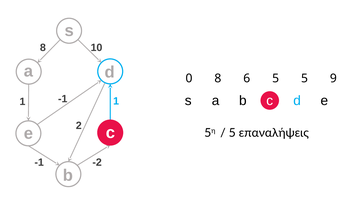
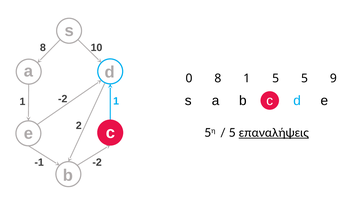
8 6: 6 -> 1 (247, 78)
-1: -1 -> -2 (63, 99)
επαναλήψεις underline: none -> present (274, 133)
